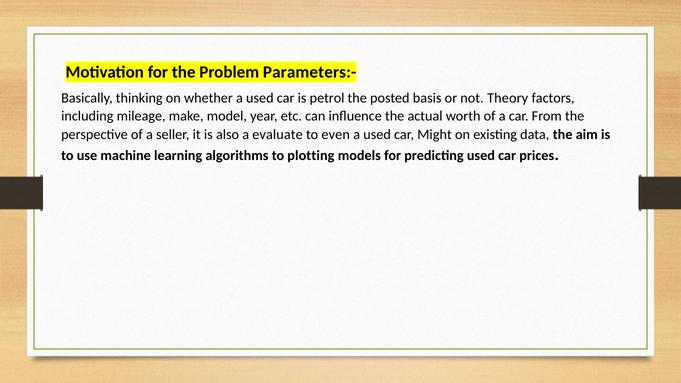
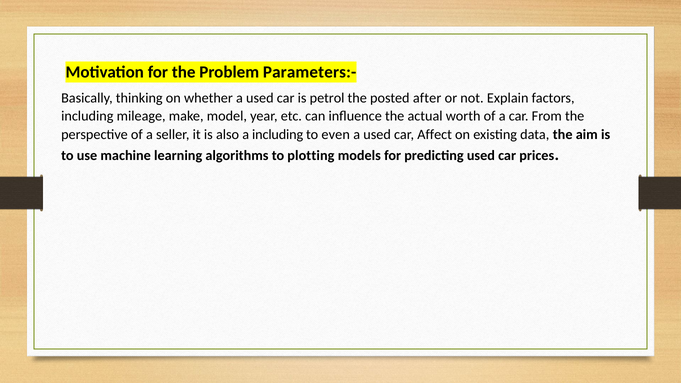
basis: basis -> after (427, 98)
Theory: Theory -> Explain (508, 98)
a evaluate: evaluate -> including (278, 135)
Might: Might -> Affect (435, 135)
